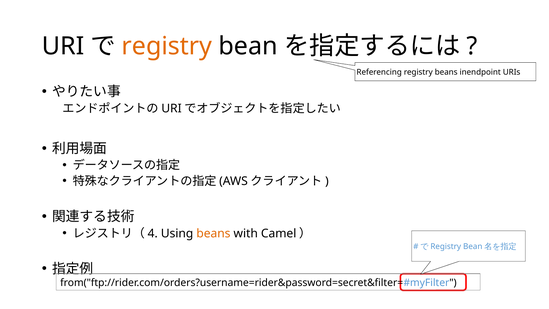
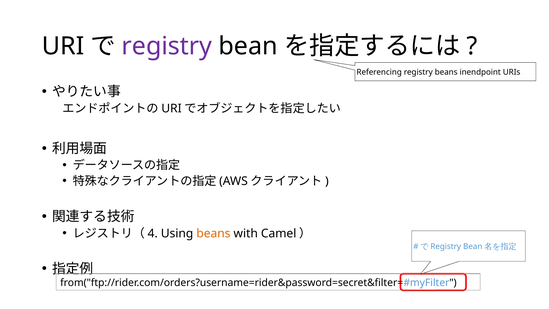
registry colour: orange -> purple (167, 46)
